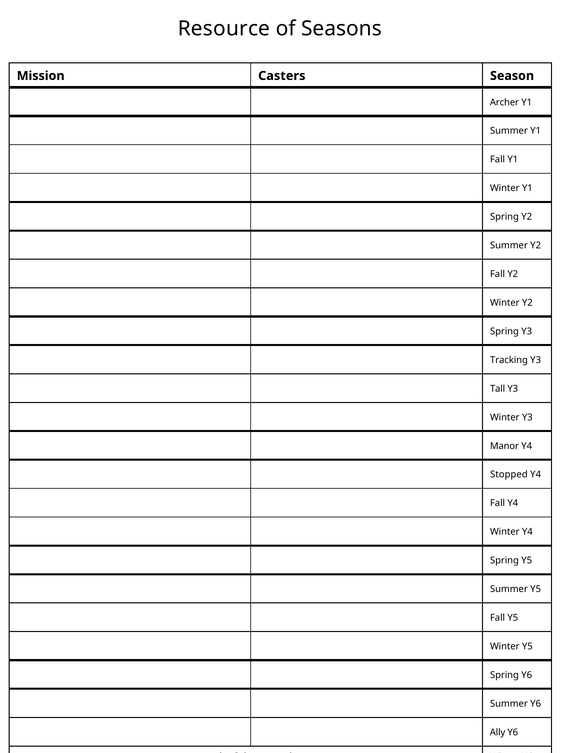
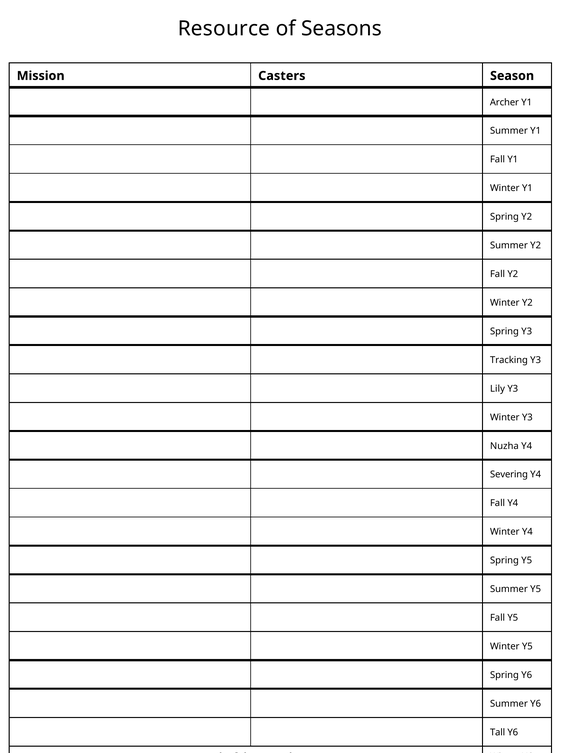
Tall: Tall -> Lily (497, 388)
Manor: Manor -> Nuzha (504, 445)
Stopped: Stopped -> Severing (509, 474)
Ally: Ally -> Tall (498, 731)
